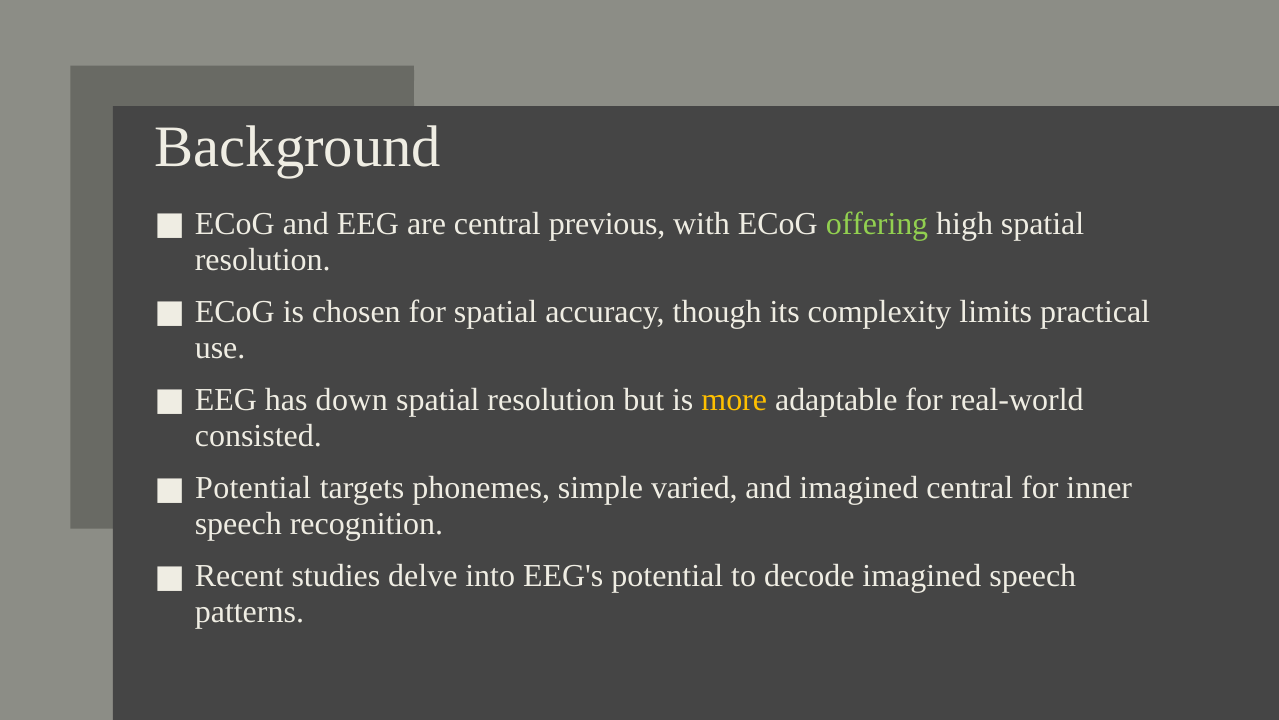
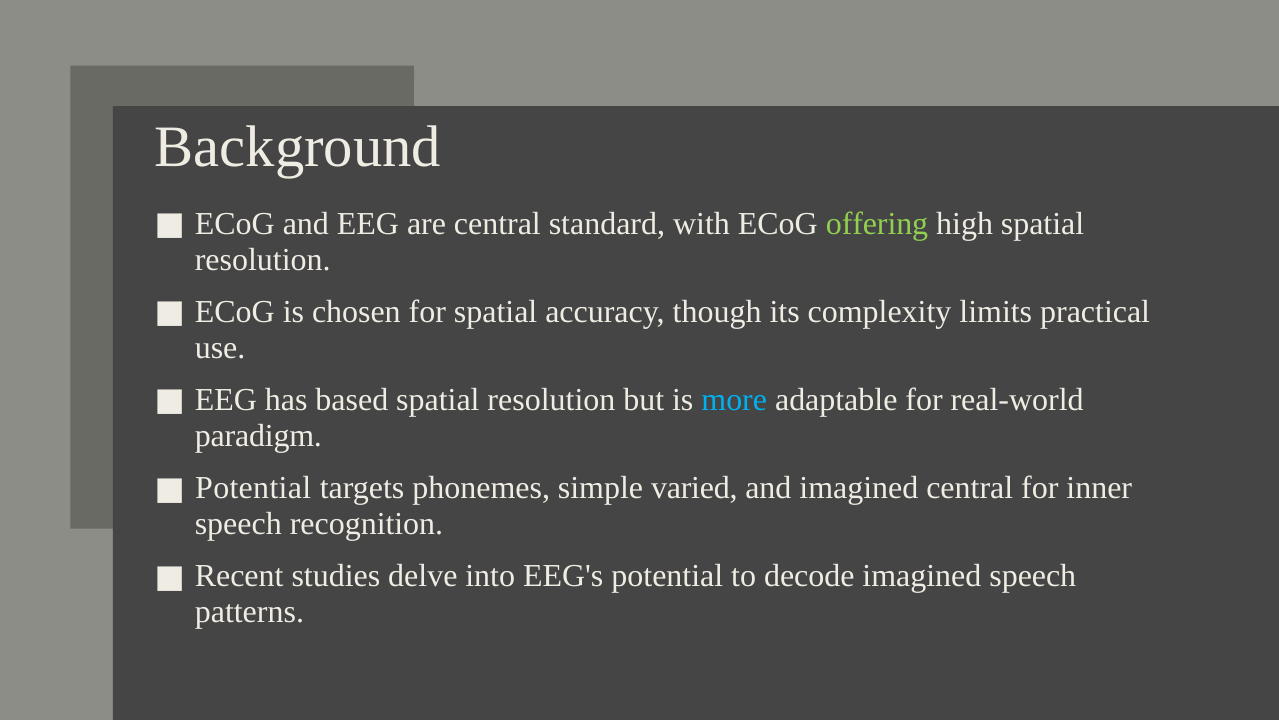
previous: previous -> standard (607, 223)
down: down -> based (352, 400)
more colour: yellow -> light blue (734, 400)
consisted: consisted -> paradigm (258, 436)
